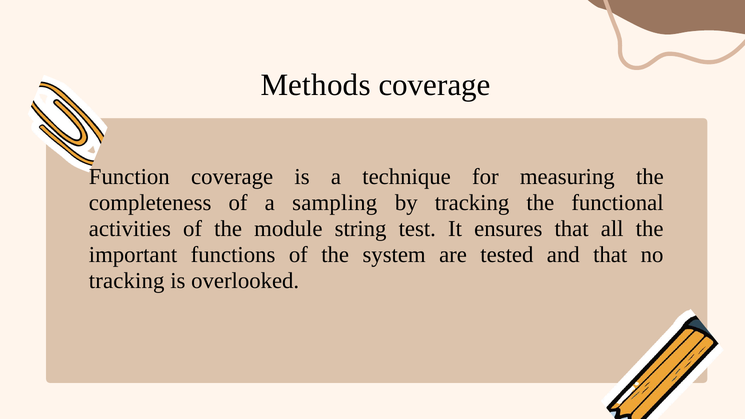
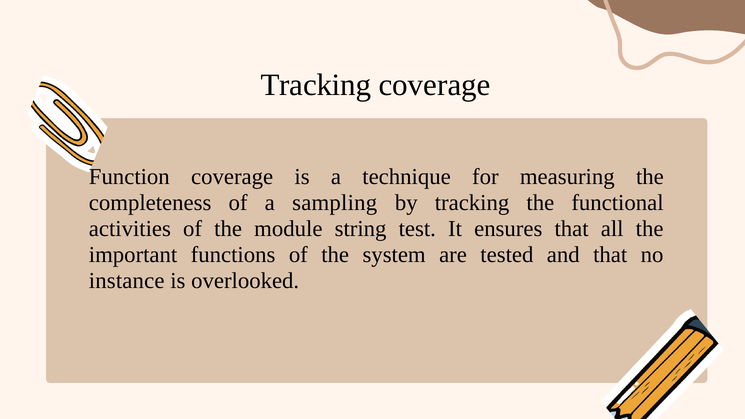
Methods: Methods -> Tracking (316, 85)
tracking: tracking -> instance (127, 281)
